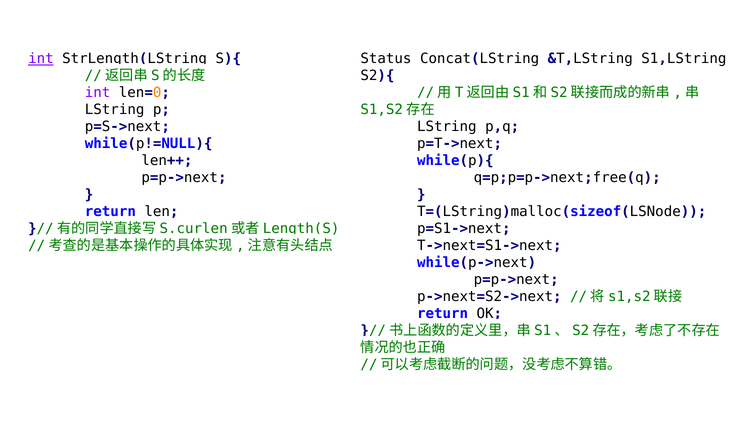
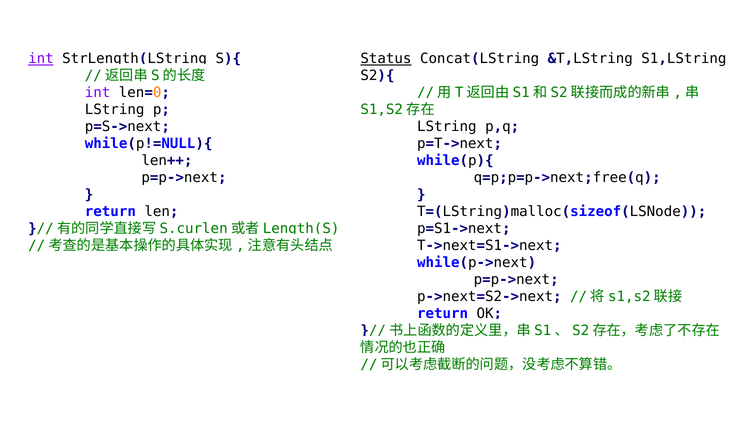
Status underline: none -> present (386, 59)
